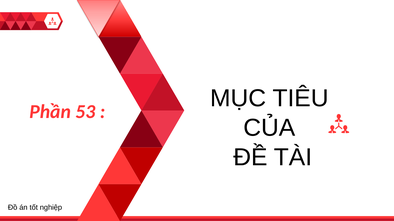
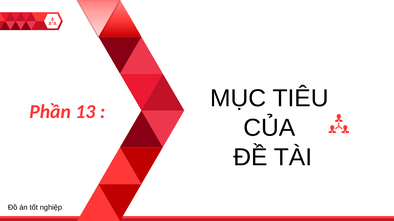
53: 53 -> 13 (85, 112)
